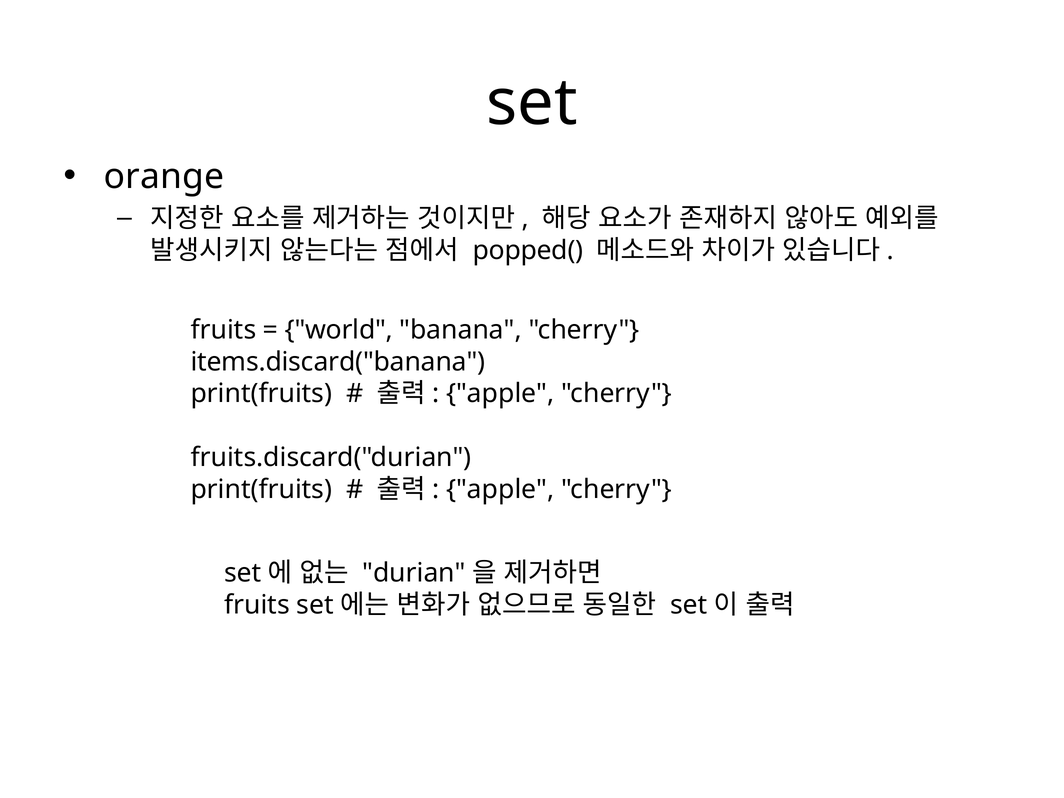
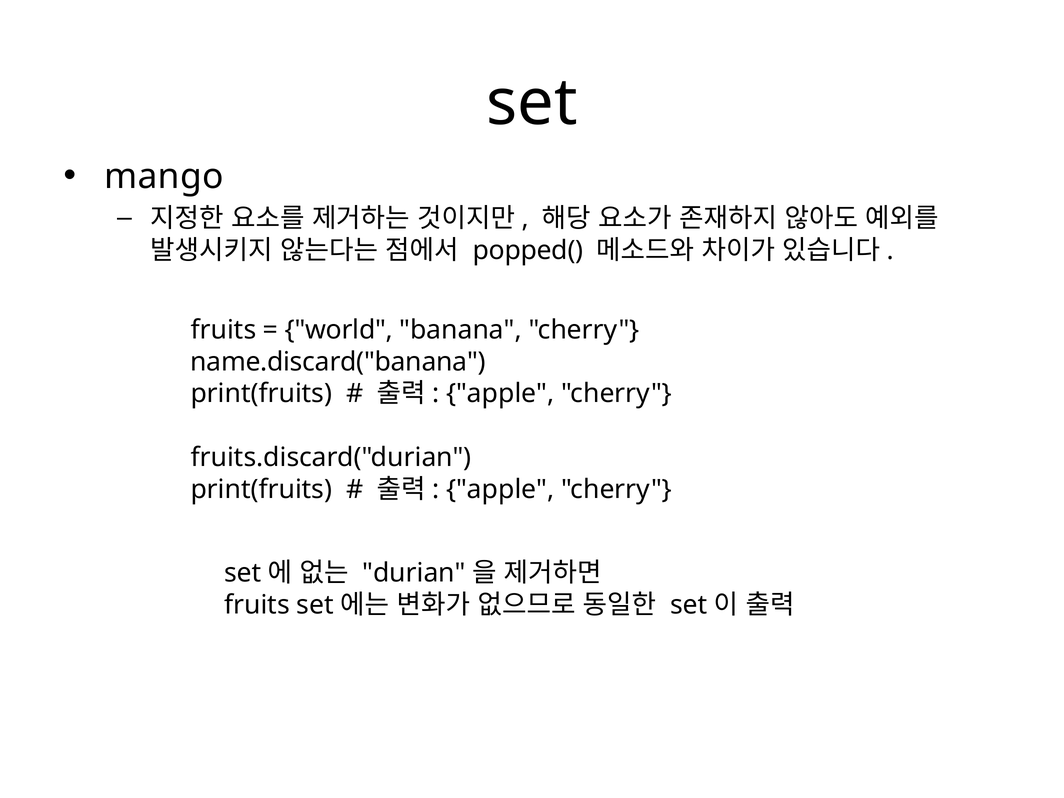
orange: orange -> mango (164, 177)
items.discard("banana: items.discard("banana -> name.discard("banana (338, 362)
